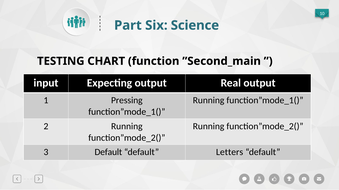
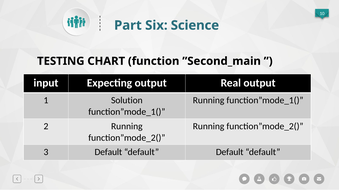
Pressing: Pressing -> Solution (127, 101)
Letters: Letters -> Default (230, 153)
